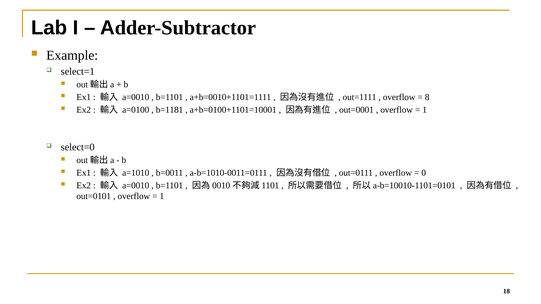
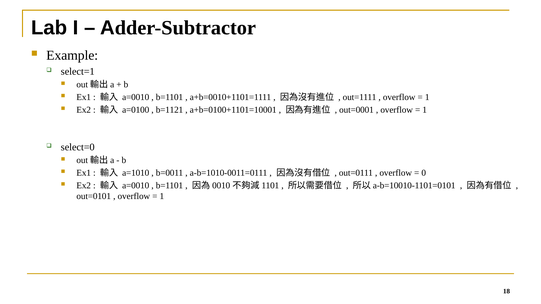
8: 8 -> 1 (427, 97)
b=1181: b=1181 -> b=1121 (169, 110)
